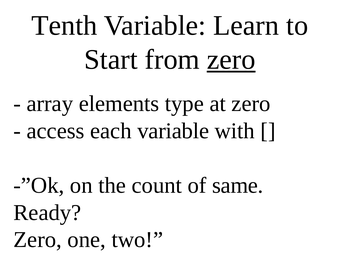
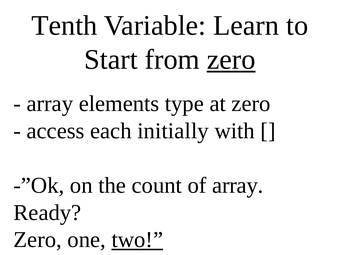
each variable: variable -> initially (173, 131)
of same: same -> array (238, 185)
two underline: none -> present (137, 240)
